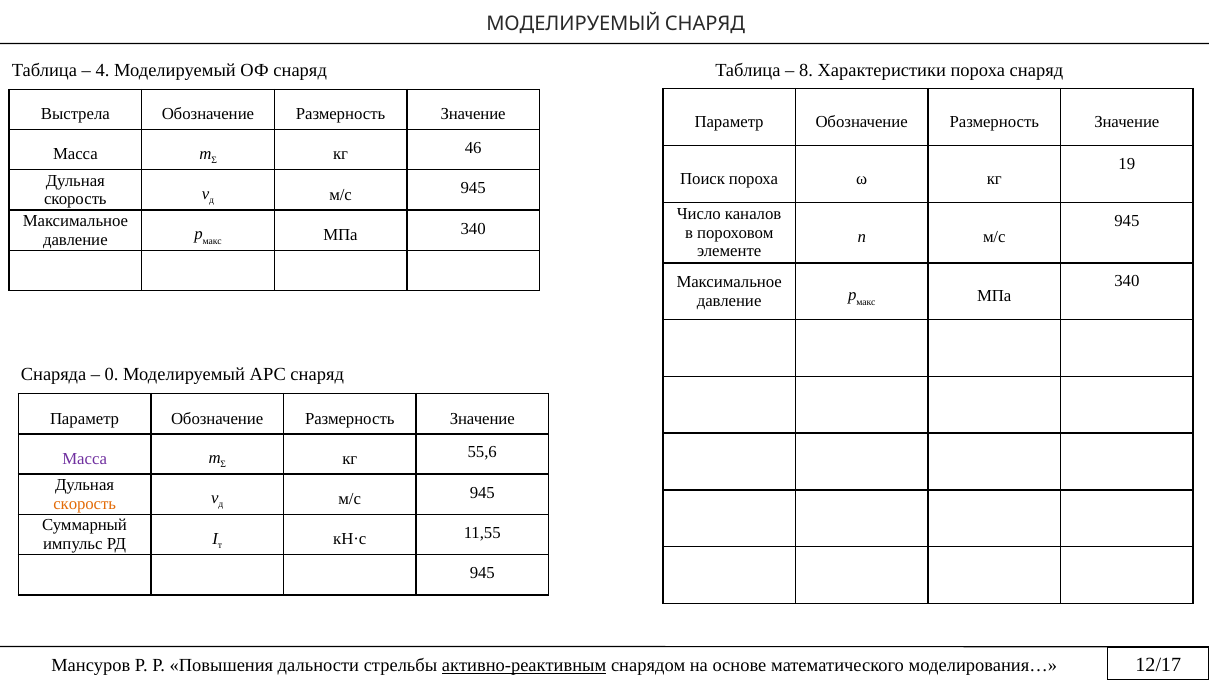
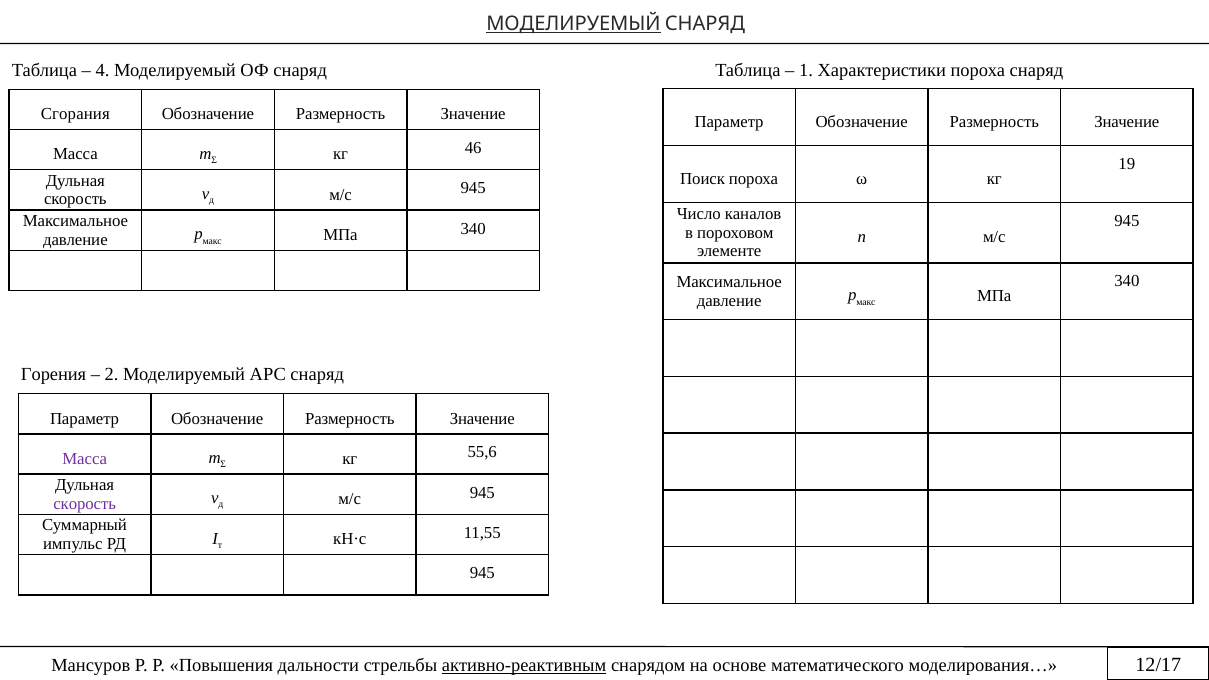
МОДЕЛИРУЕМЫЙ underline: none -> present (573, 24)
8: 8 -> 1 (806, 70)
Выстрела: Выстрела -> Сгорания (75, 114)
Снаряда: Снаряда -> Горения (54, 374)
0: 0 -> 2 (112, 374)
скорость colour: orange -> purple (85, 504)
